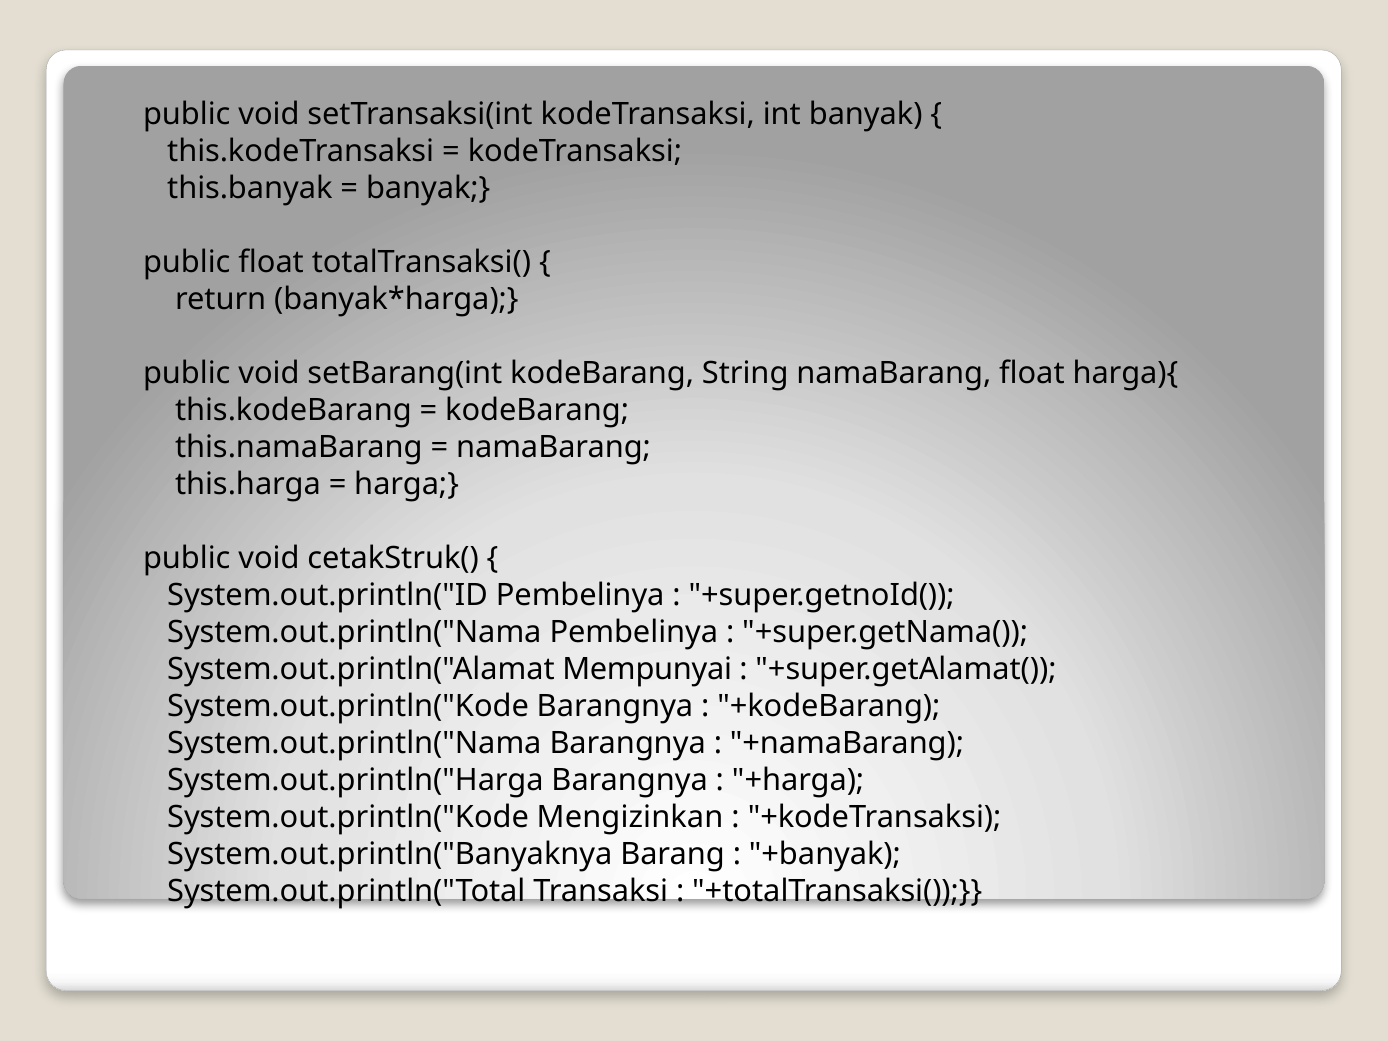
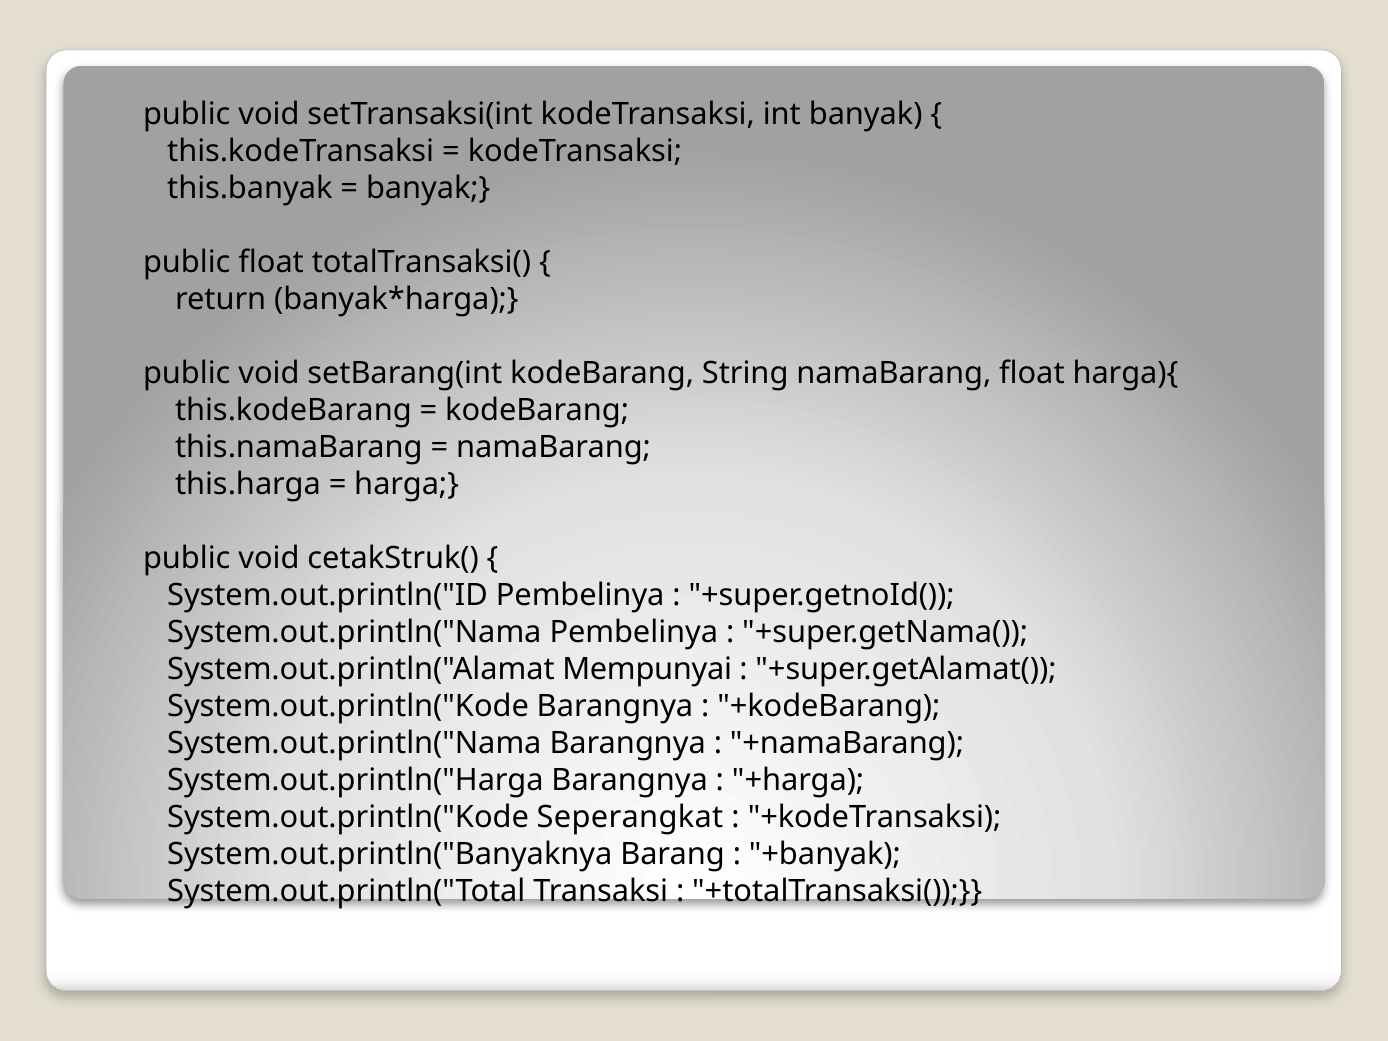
Mengizinkan: Mengizinkan -> Seperangkat (630, 817)
